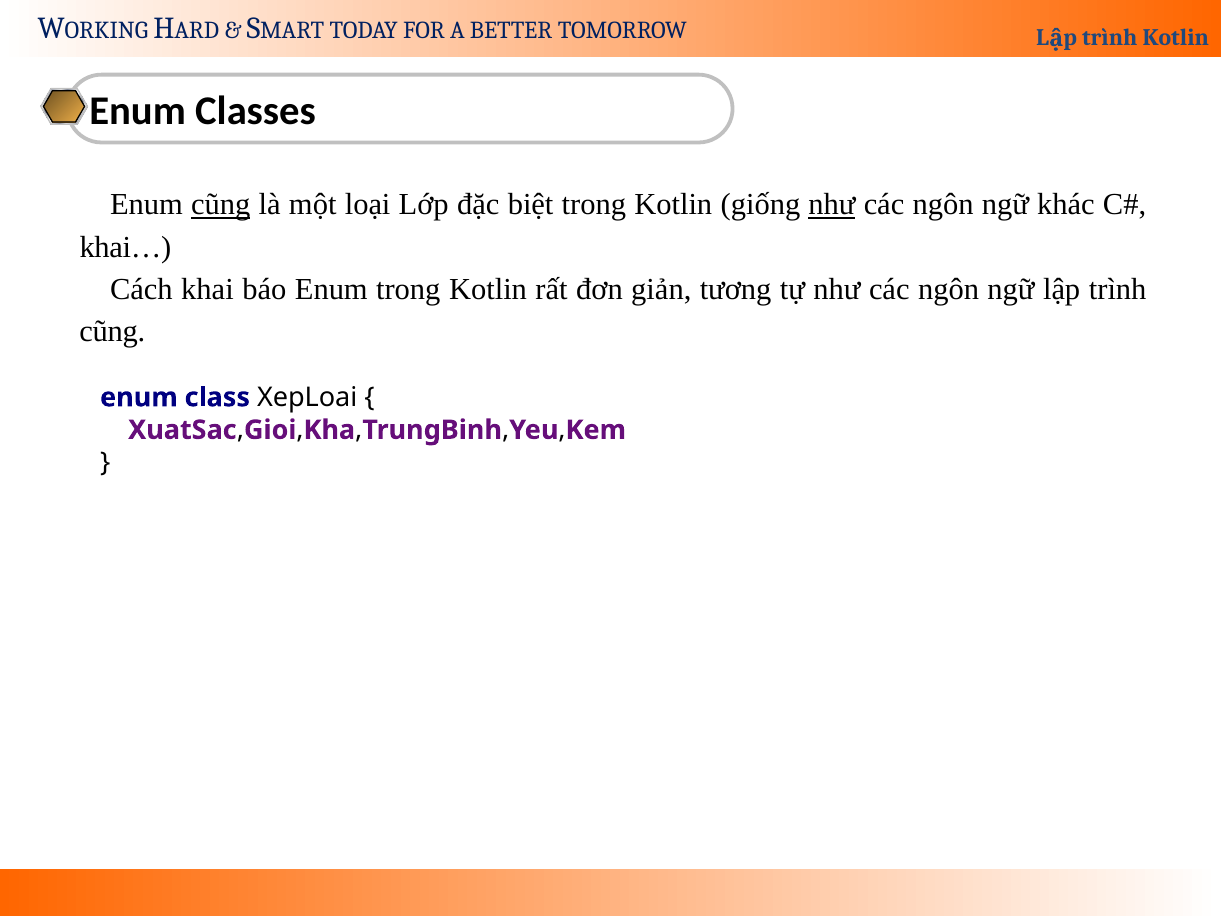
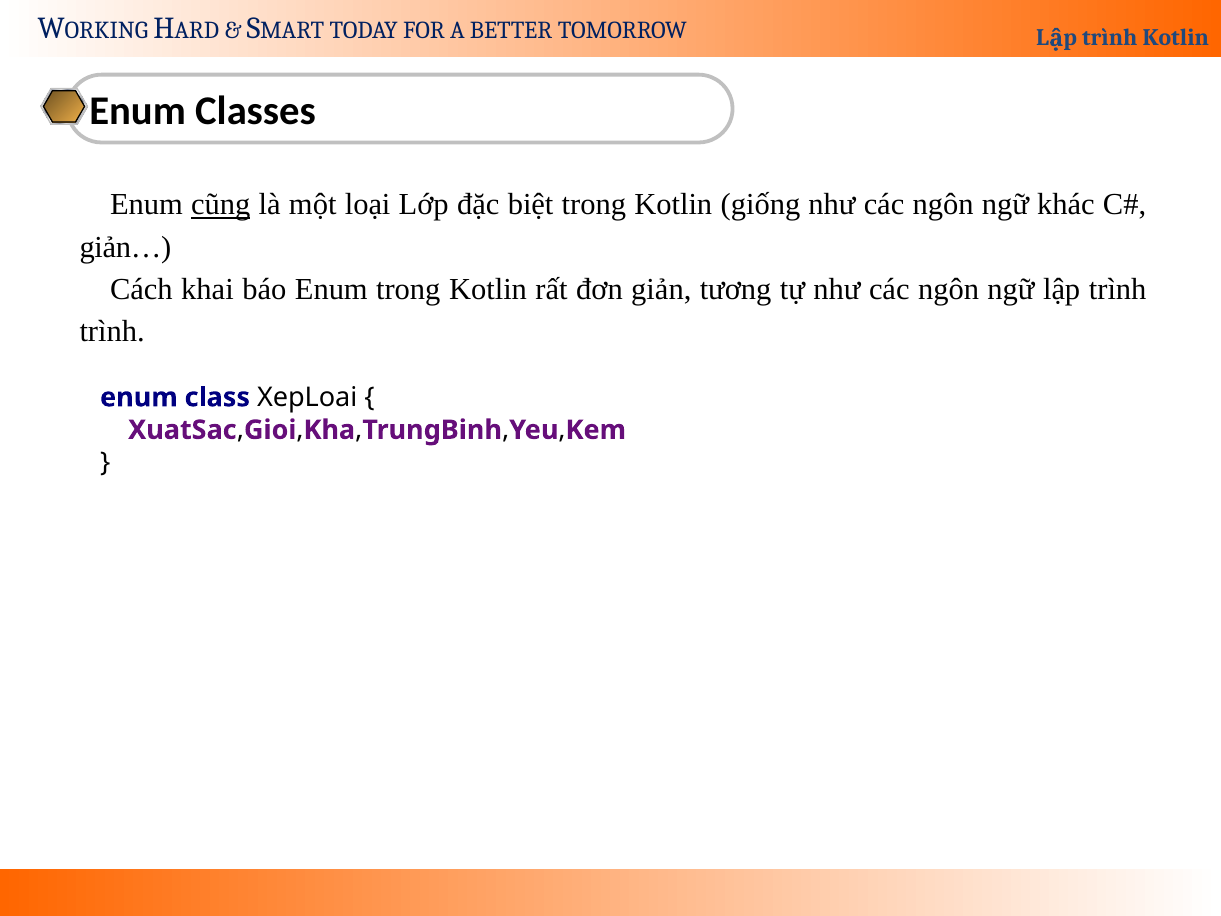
như underline: present -> none (832, 205)
khai…: khai… -> giản… (125, 247)
cũng: cũng -> trình (112, 331)
